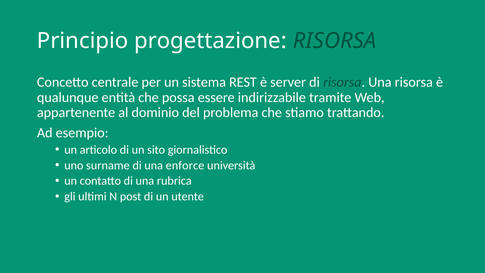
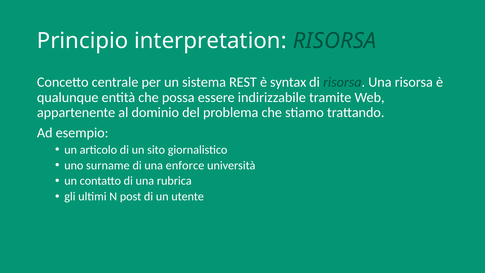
progettazione: progettazione -> interpretation (210, 41)
server: server -> syntax (288, 82)
